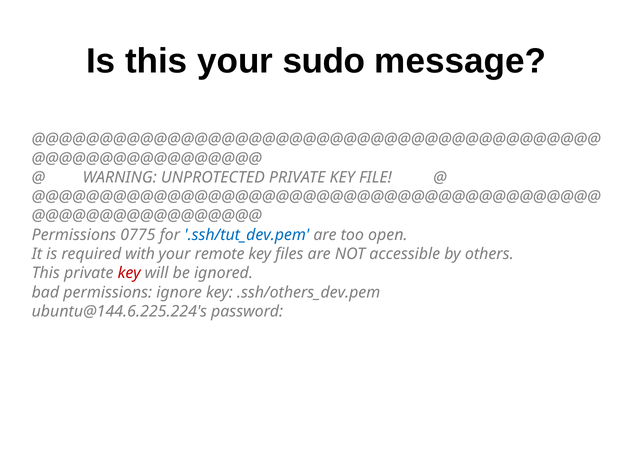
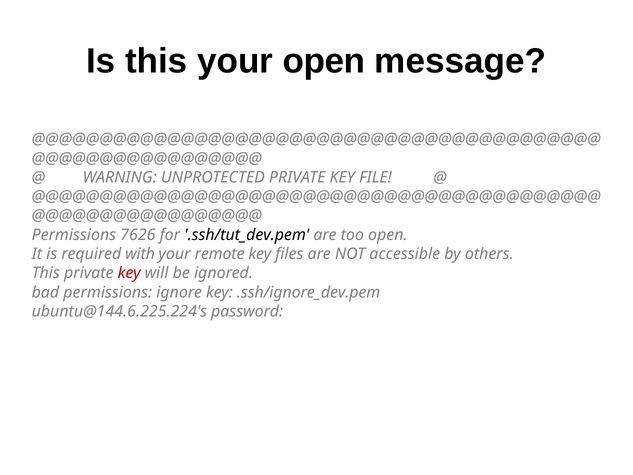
your sudo: sudo -> open (324, 61)
0775: 0775 -> 7626 (138, 235)
.ssh/tut_dev.pem colour: blue -> black (247, 235)
.ssh/others_dev.pem: .ssh/others_dev.pem -> .ssh/ignore_dev.pem (309, 292)
